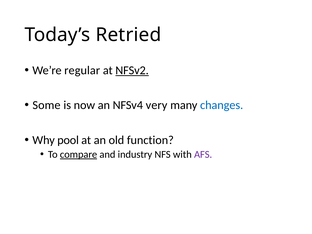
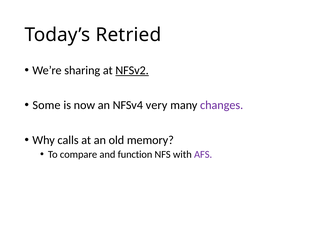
regular: regular -> sharing (82, 70)
changes colour: blue -> purple (222, 105)
pool: pool -> calls (68, 140)
function: function -> memory (150, 140)
compare underline: present -> none (79, 154)
industry: industry -> function (135, 154)
